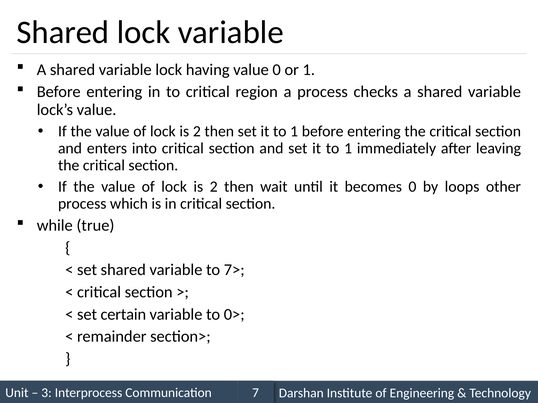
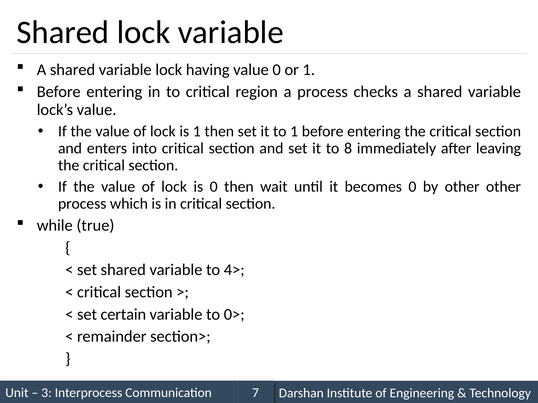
2: 2 -> 1 (197, 132)
1: 1 -> 8 (348, 149)
2: 2 -> 0 (214, 187)
by loops: loops -> other (462, 187)
7>: 7> -> 4> (234, 270)
